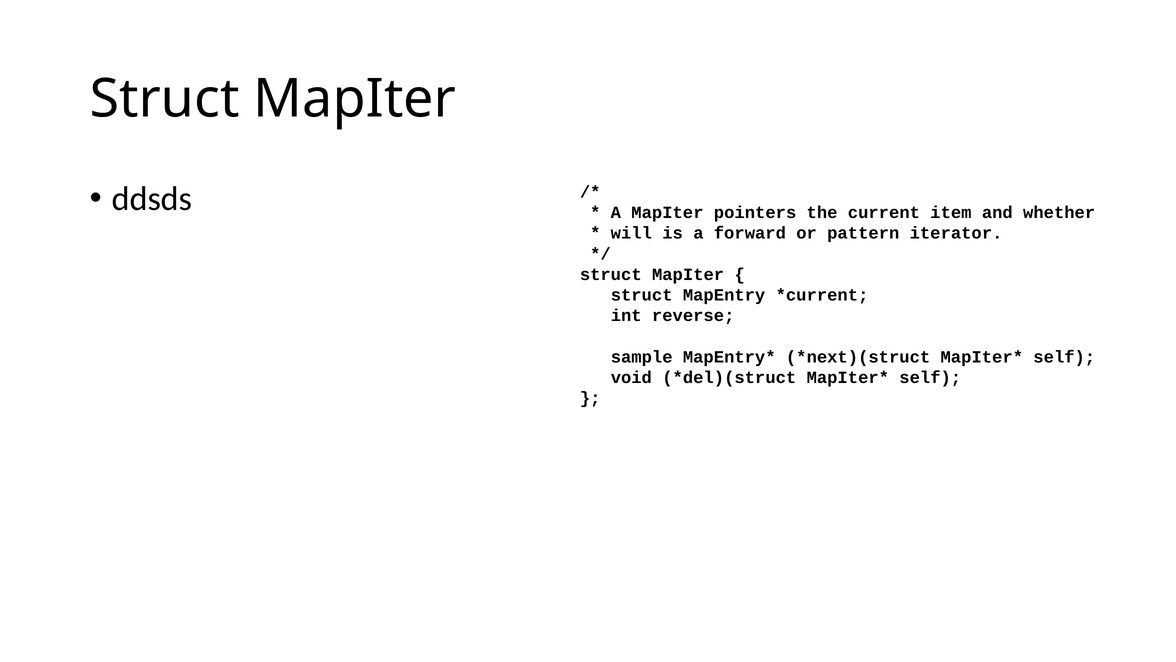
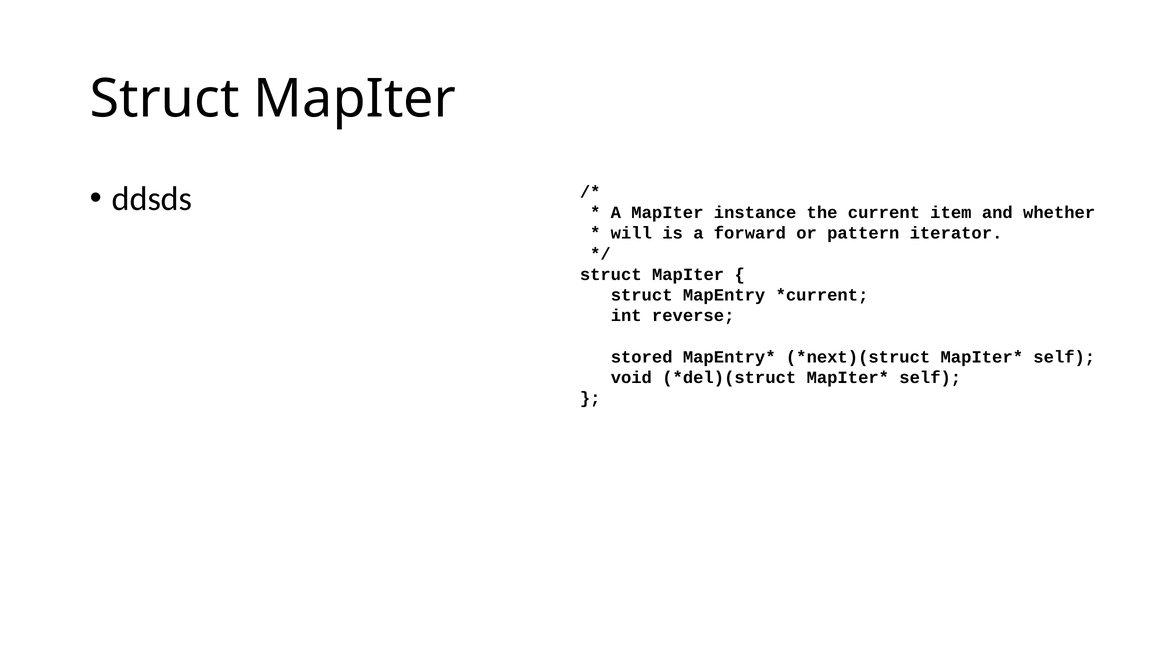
pointers: pointers -> instance (755, 213)
sample: sample -> stored (642, 357)
